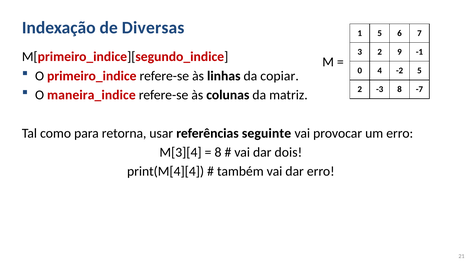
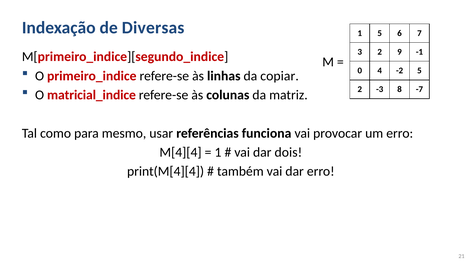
maneira_indice: maneira_indice -> matricial_indice (91, 95)
retorna: retorna -> mesmo (124, 133)
seguinte: seguinte -> funciona (267, 133)
M[3][4: M[3][4 -> M[4][4 (181, 152)
8: 8 -> 1 (218, 152)
